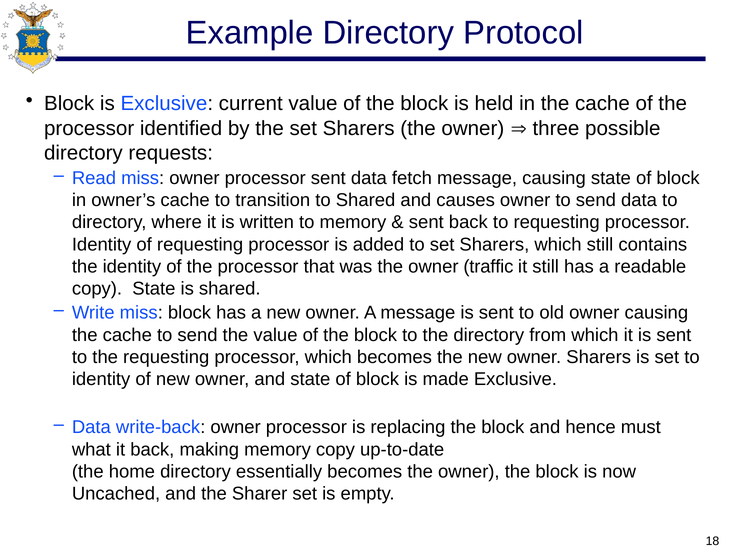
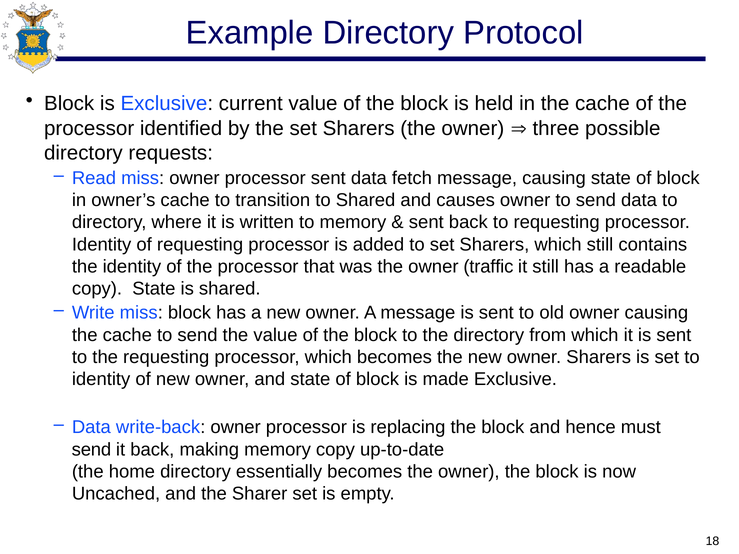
what: what -> send (91, 450)
